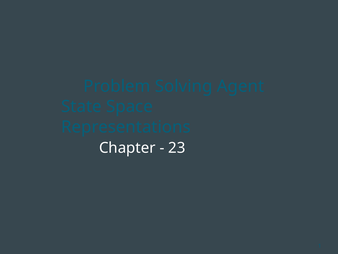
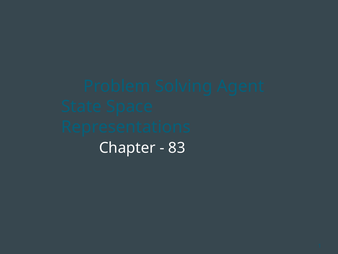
23: 23 -> 83 (177, 148)
